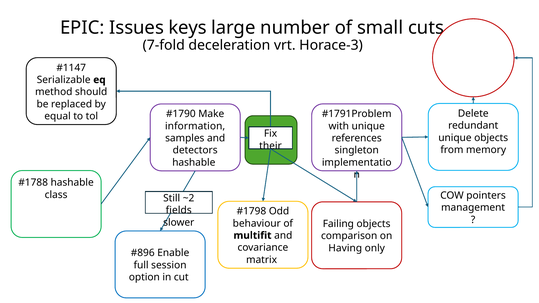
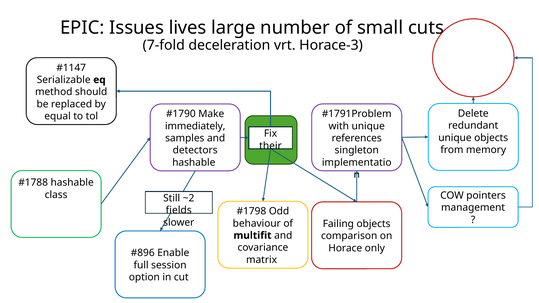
keys: keys -> lives (188, 28)
information: information -> immediately (195, 126)
Having: Having -> Horace (345, 248)
